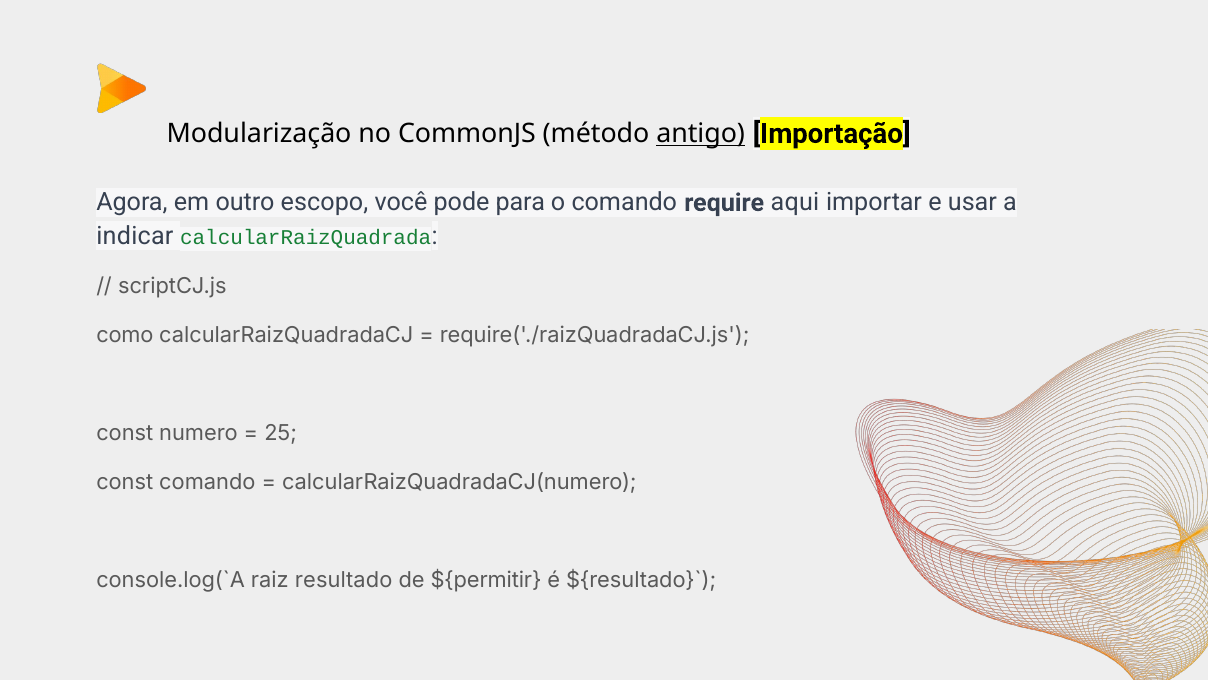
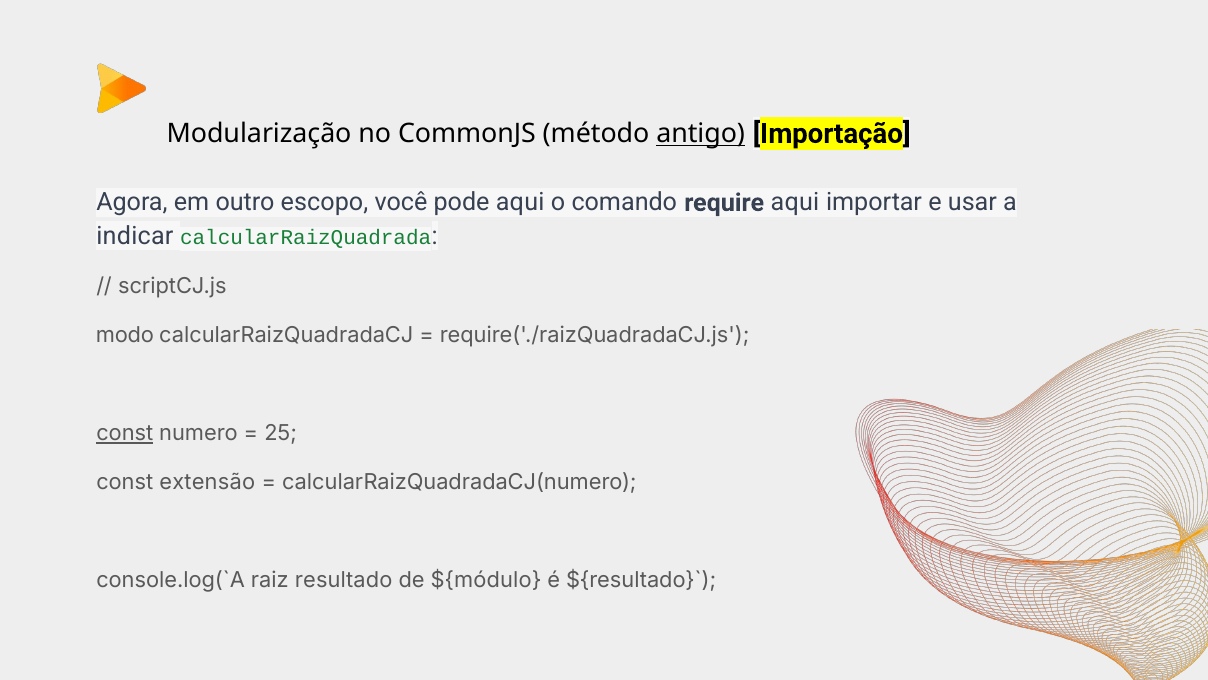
pode para: para -> aqui (520, 202)
como: como -> modo (125, 335)
const underline: none -> present (125, 433)
const comando: comando -> extensão (207, 482)
${permitir: ${permitir -> ${módulo (486, 580)
